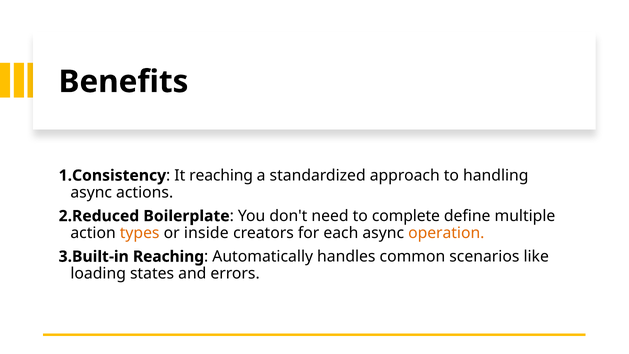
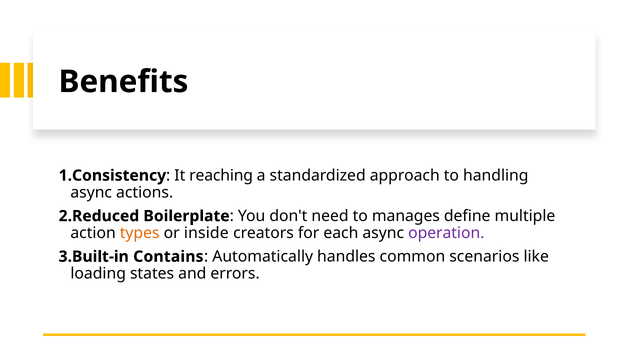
complete: complete -> manages (406, 216)
operation colour: orange -> purple (446, 233)
Reaching: Reaching -> Contains (168, 256)
